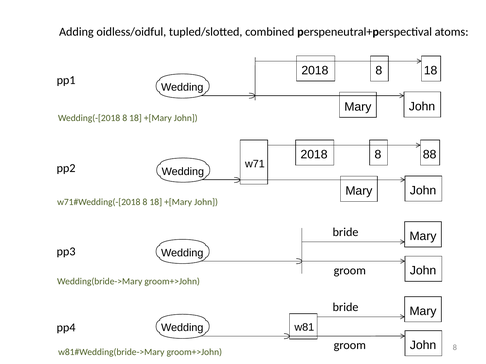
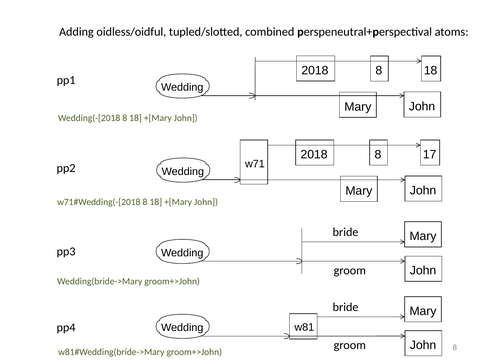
88: 88 -> 17 (430, 155)
